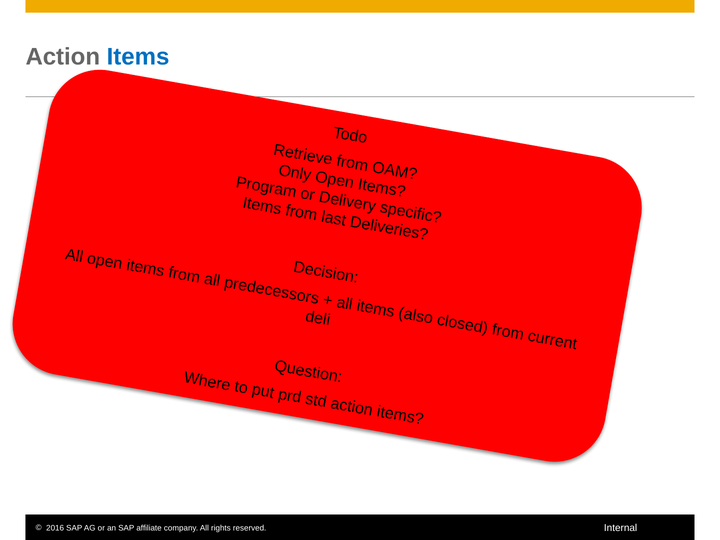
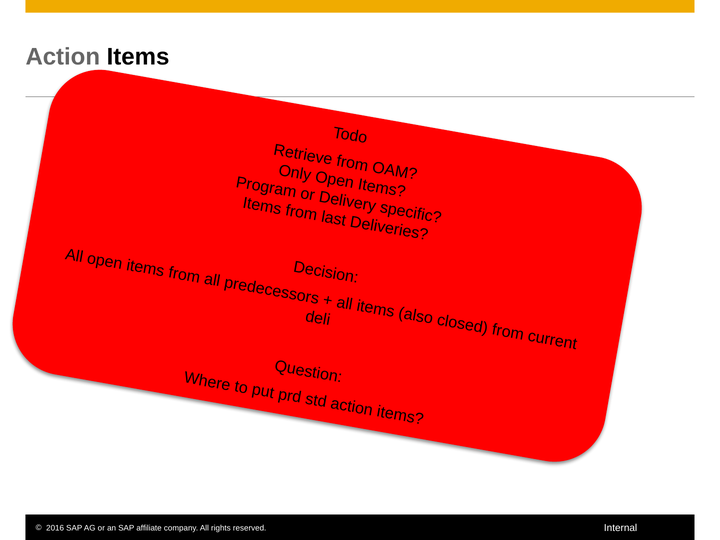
Items colour: blue -> black (138, 57)
